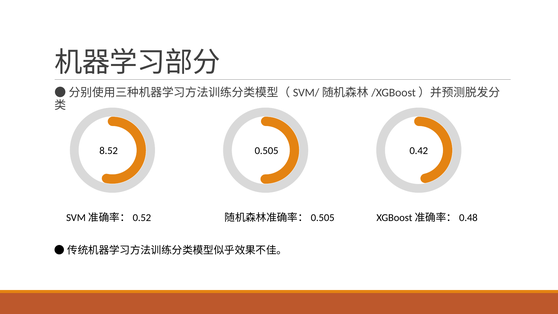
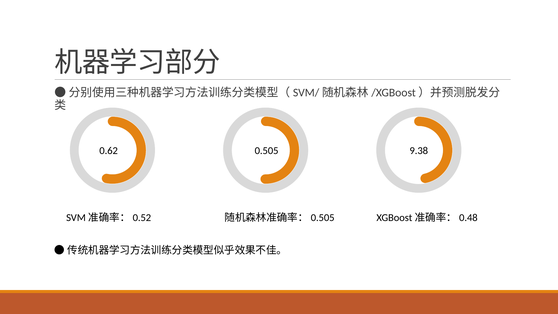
8.52: 8.52 -> 0.62 (109, 151)
0.42: 0.42 -> 9.38 (419, 151)
